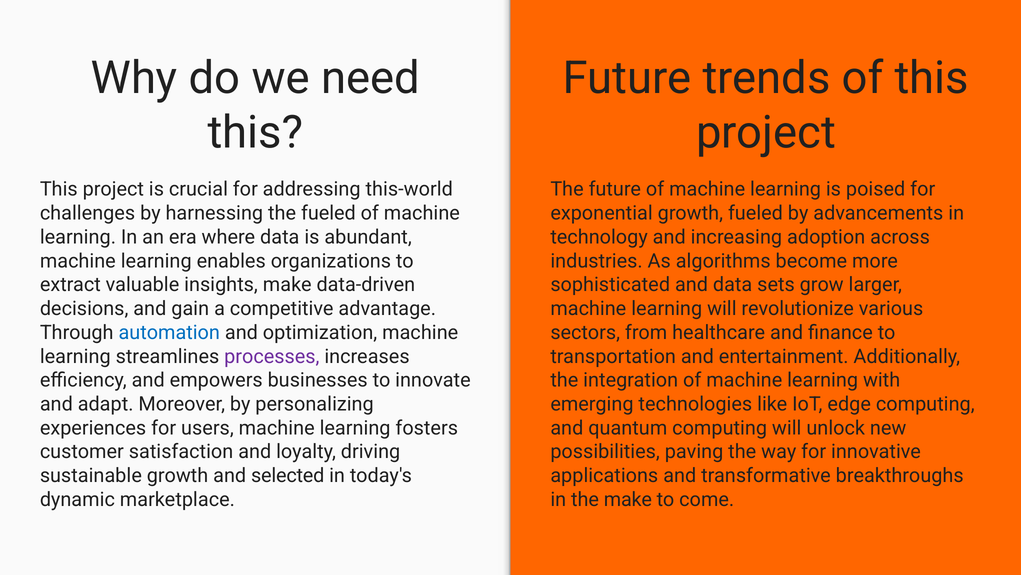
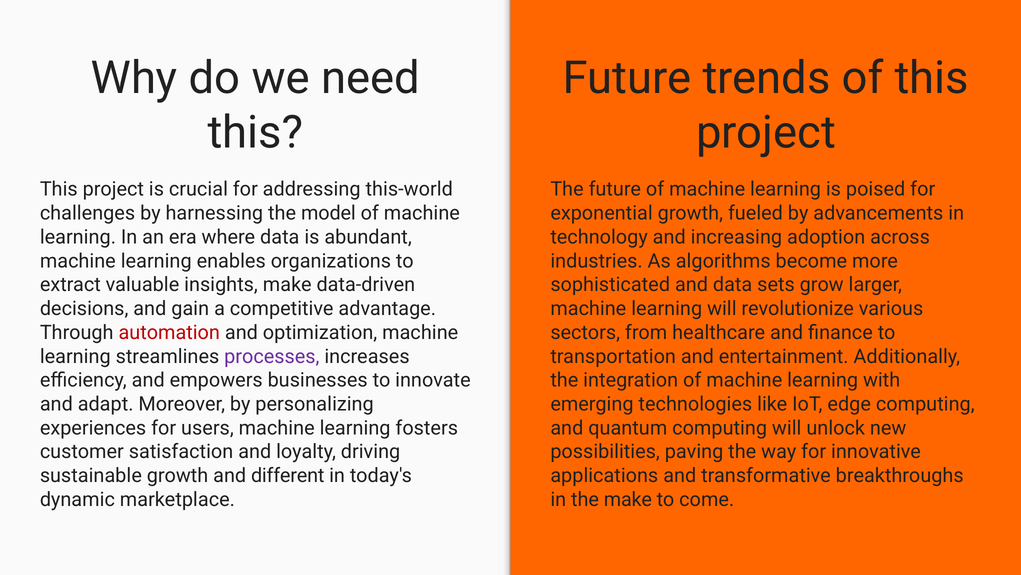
the fueled: fueled -> model (328, 213)
automation colour: blue -> red (169, 332)
selected: selected -> different (288, 475)
